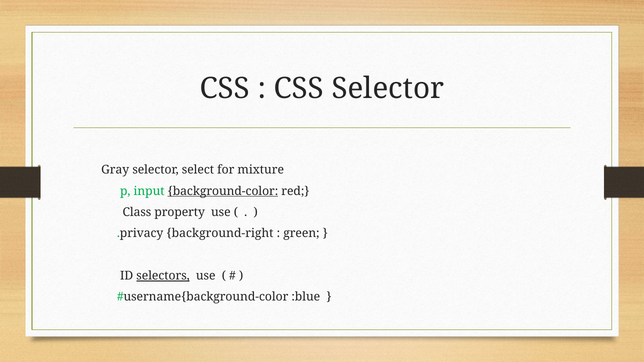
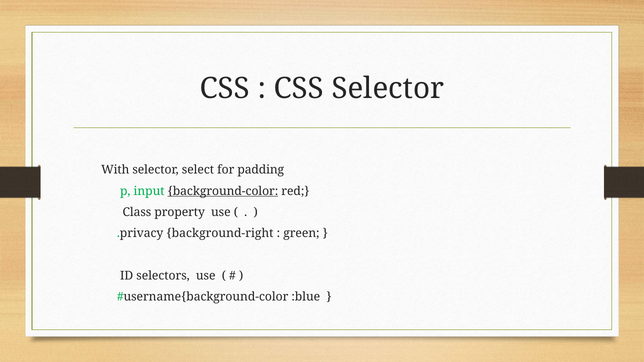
Gray: Gray -> With (115, 170)
mixture: mixture -> padding (261, 170)
selectors underline: present -> none (163, 276)
